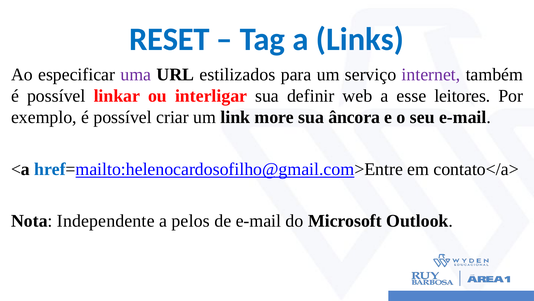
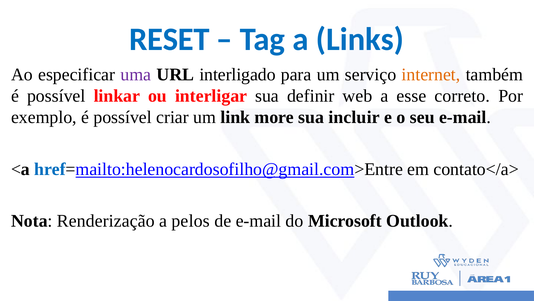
estilizados: estilizados -> interligado (238, 74)
internet colour: purple -> orange (431, 74)
leitores: leitores -> correto (462, 96)
âncora: âncora -> incluir (354, 117)
Independente: Independente -> Renderização (106, 220)
